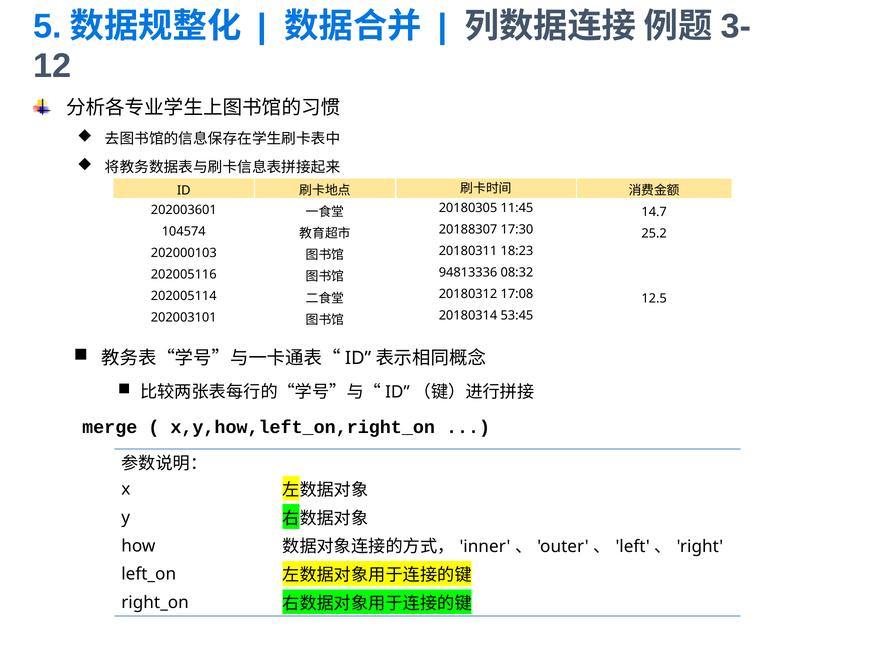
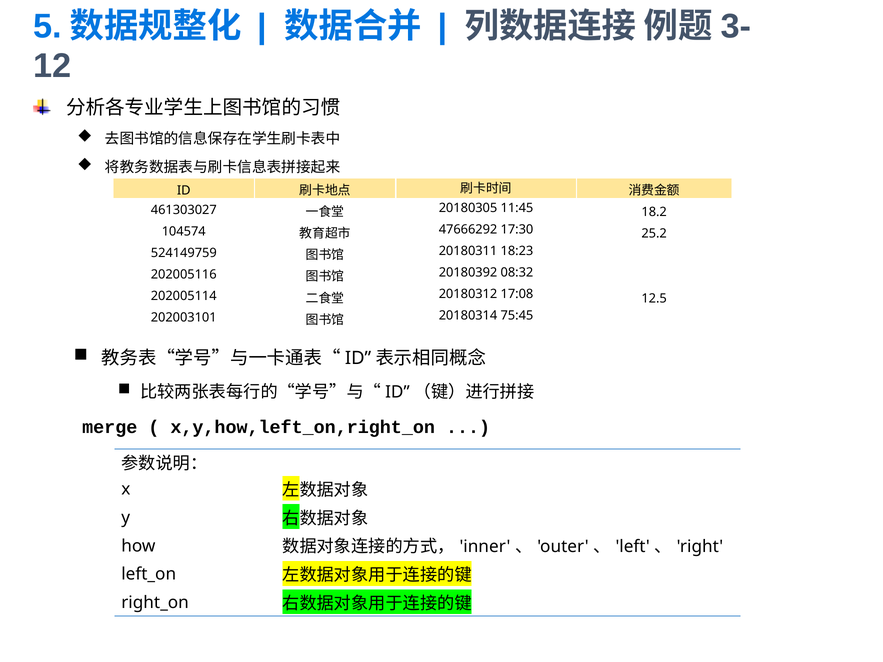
202003601: 202003601 -> 461303027 (184, 210)
14.7: 14.7 -> 18.2 (654, 212)
20188307: 20188307 -> 47666292 (468, 230)
202000103: 202000103 -> 524149759 (184, 253)
94813336: 94813336 -> 20180392 (468, 273)
53:45: 53:45 -> 75:45 (517, 316)
